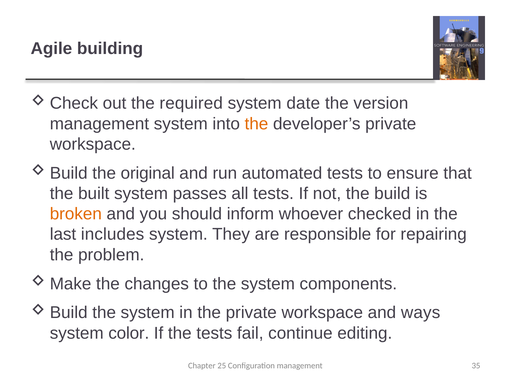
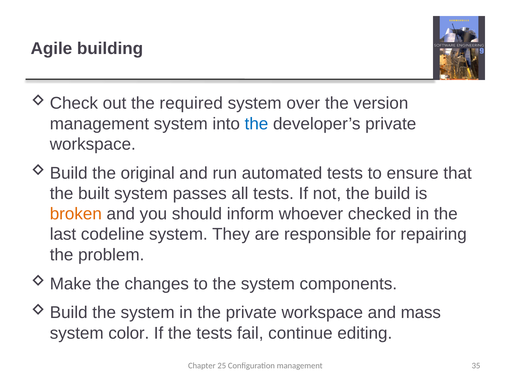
date: date -> over (303, 103)
the colour: orange -> blue (256, 124)
includes: includes -> codeline (113, 235)
ways: ways -> mass (421, 313)
